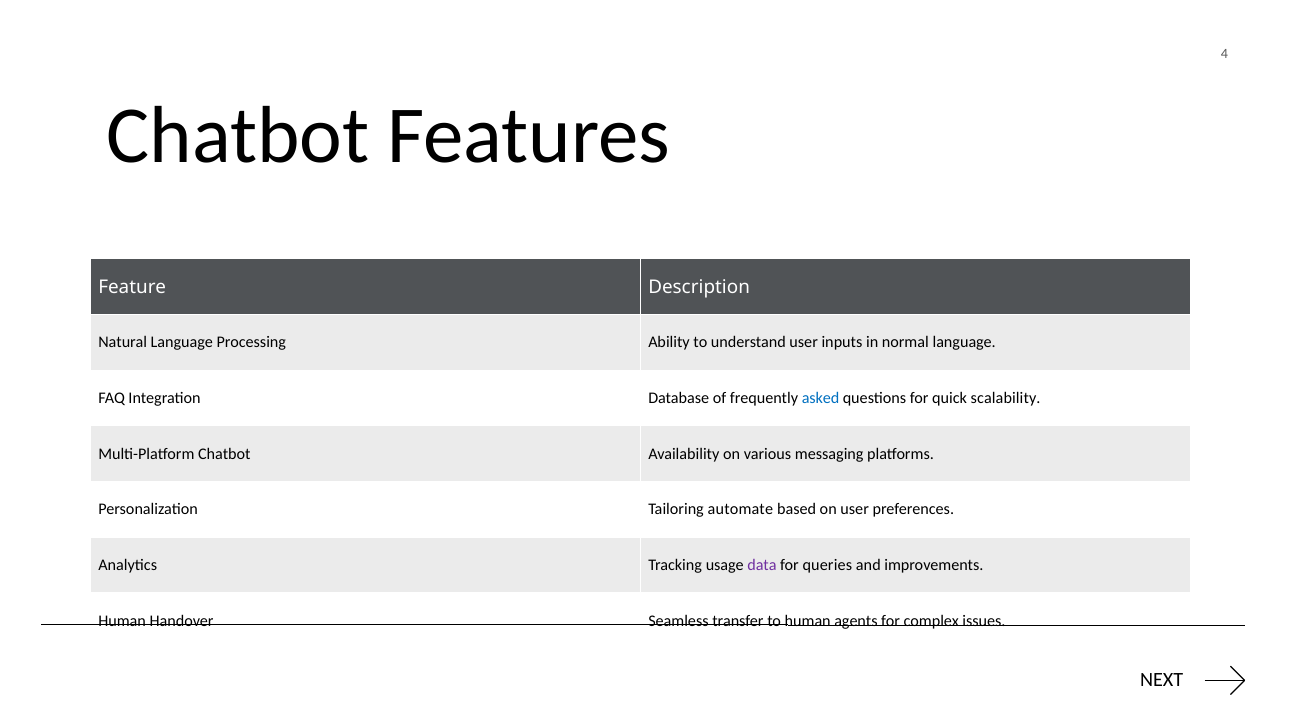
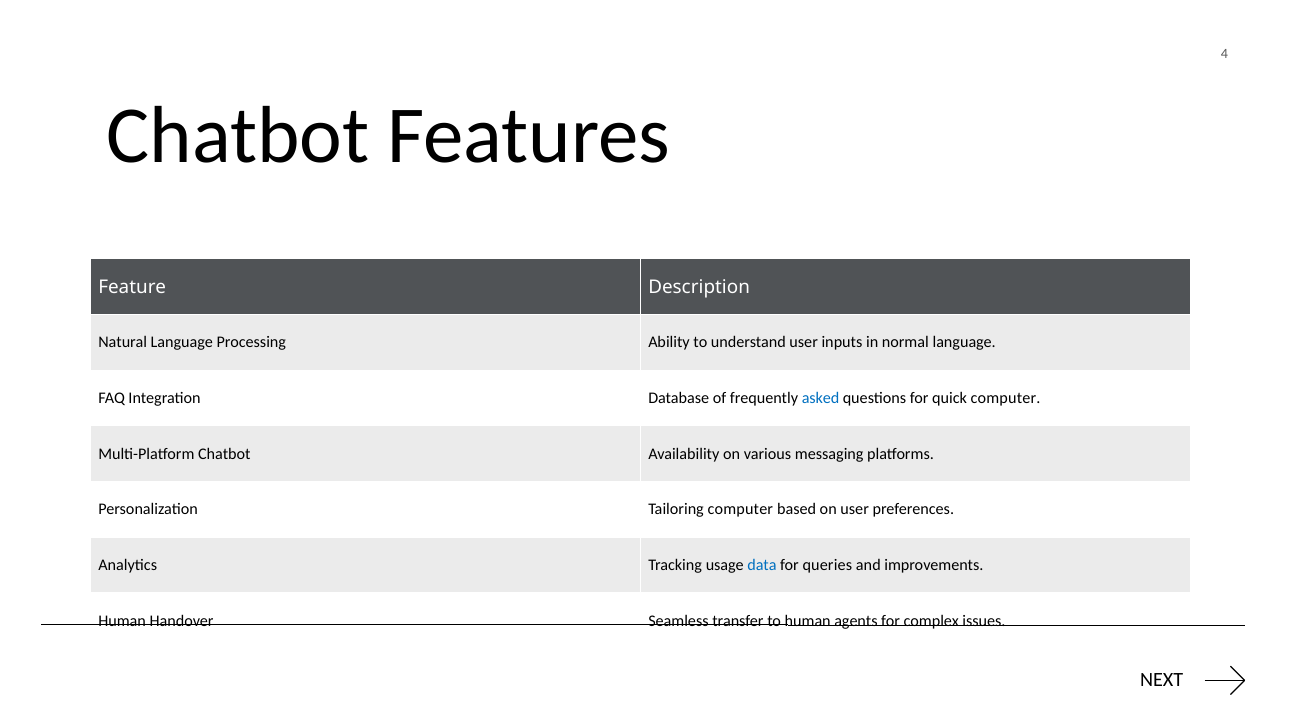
quick scalability: scalability -> computer (1006, 398)
Tailoring automate: automate -> computer (740, 509)
data colour: purple -> blue (762, 565)
